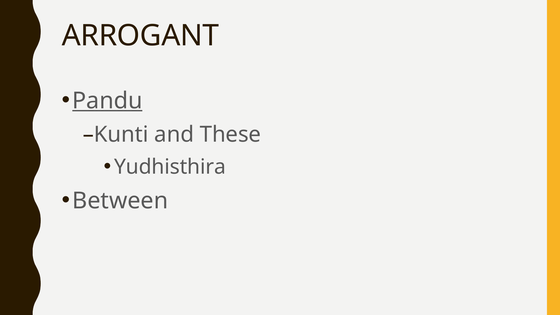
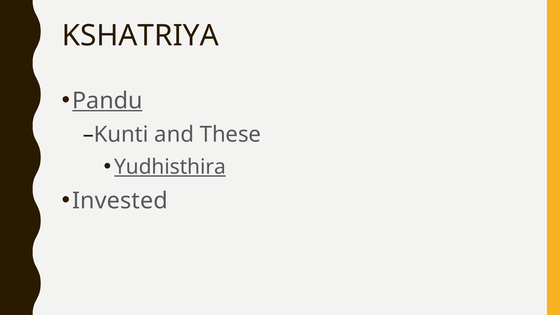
ARROGANT: ARROGANT -> KSHATRIYA (140, 36)
Yudhisthira underline: none -> present (170, 167)
Between: Between -> Invested (120, 201)
